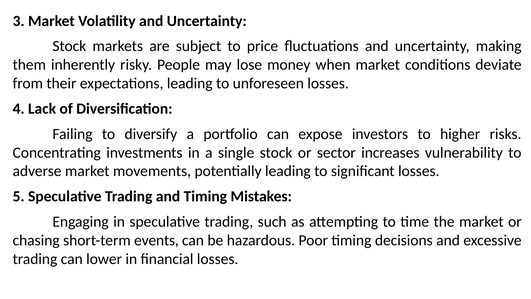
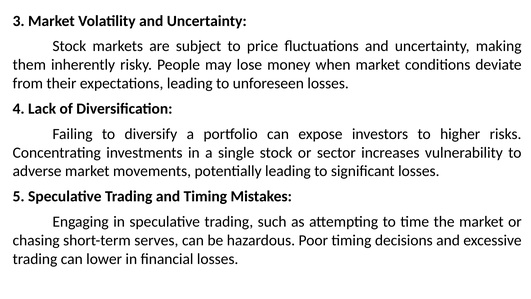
events: events -> serves (156, 240)
